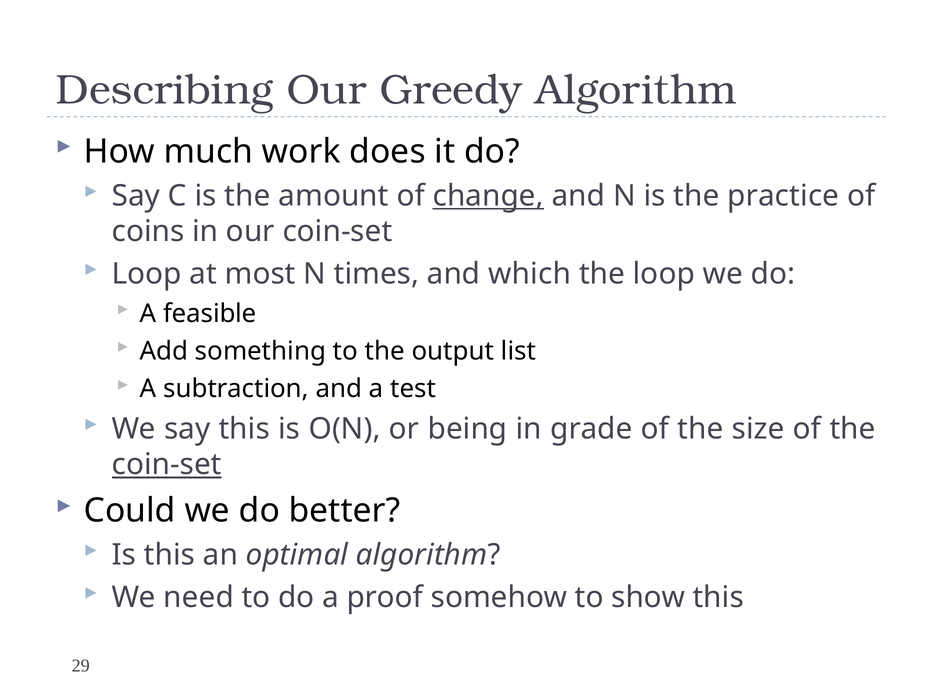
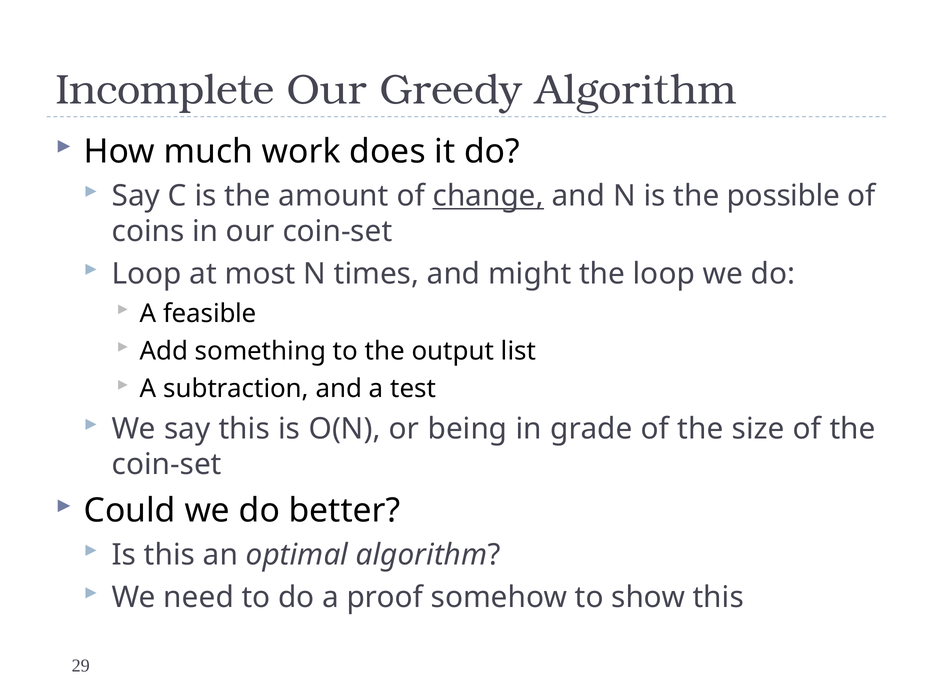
Describing: Describing -> Incomplete (165, 90)
practice: practice -> possible (783, 196)
which: which -> might (530, 274)
coin-set underline: present -> none (167, 464)
